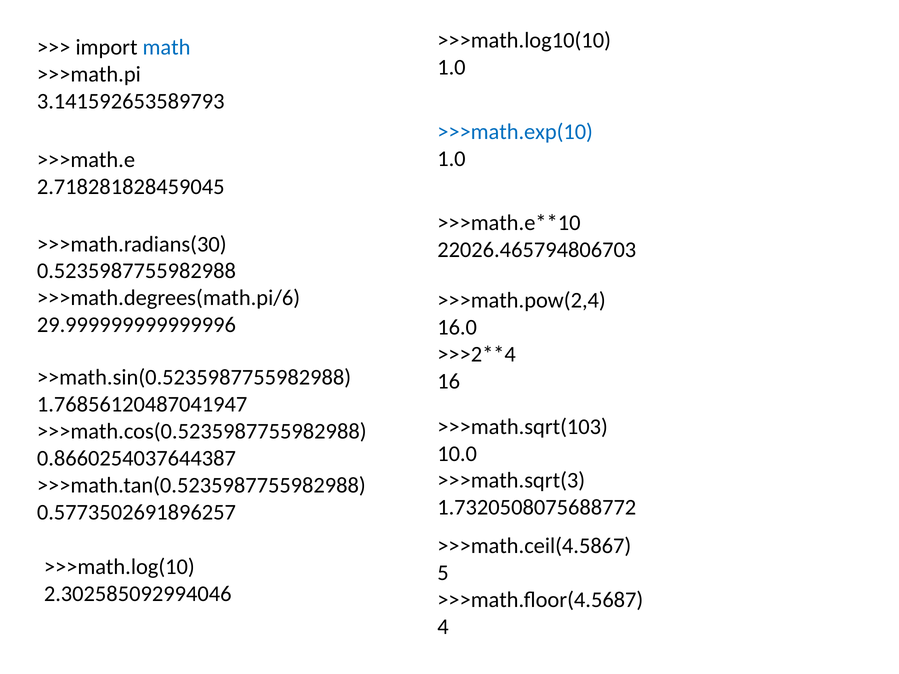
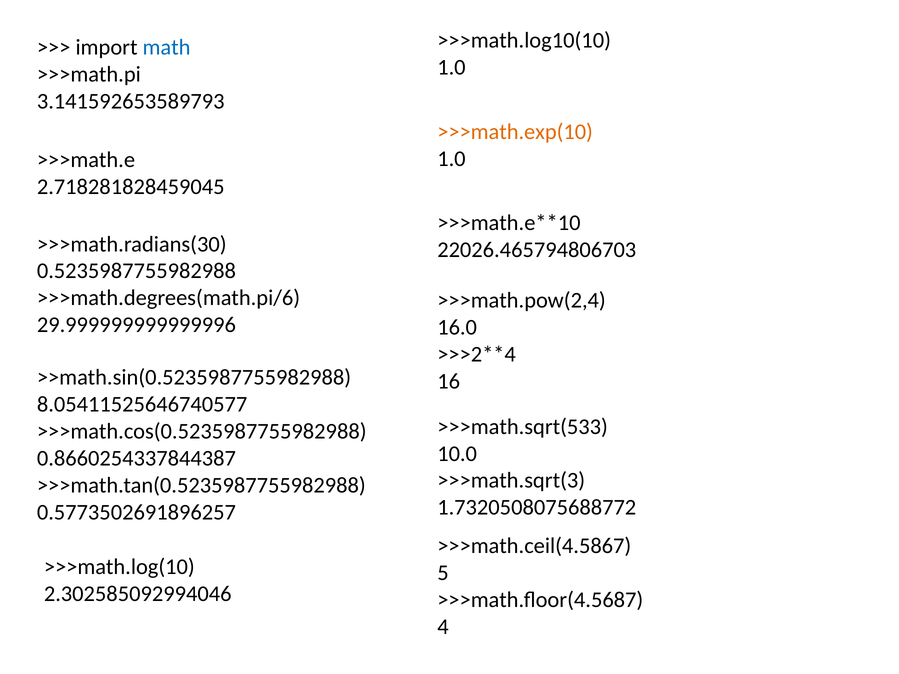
>>>math.exp(10 colour: blue -> orange (515, 132)
1.76856120487041947: 1.76856120487041947 -> 8.05411525646740577 (142, 405)
>>>math.sqrt(103: >>>math.sqrt(103 -> >>>math.sqrt(533 (523, 427)
0.8660254037644387: 0.8660254037644387 -> 0.8660254337844387 (136, 459)
